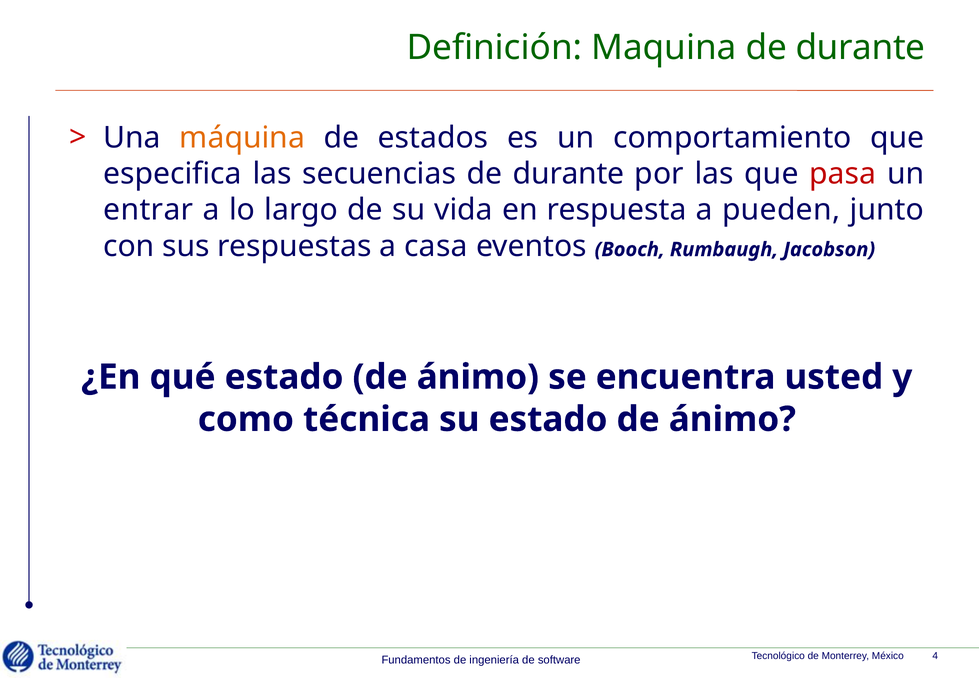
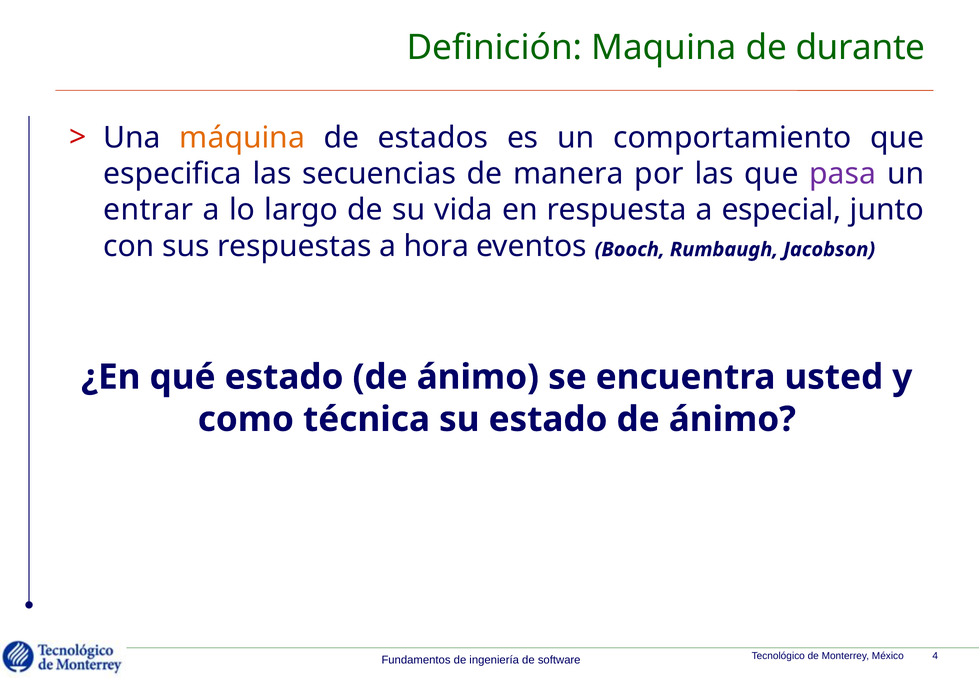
secuencias de durante: durante -> manera (568, 174)
pasa colour: red -> purple (843, 174)
pueden: pueden -> especial (781, 210)
casa: casa -> hora (436, 246)
